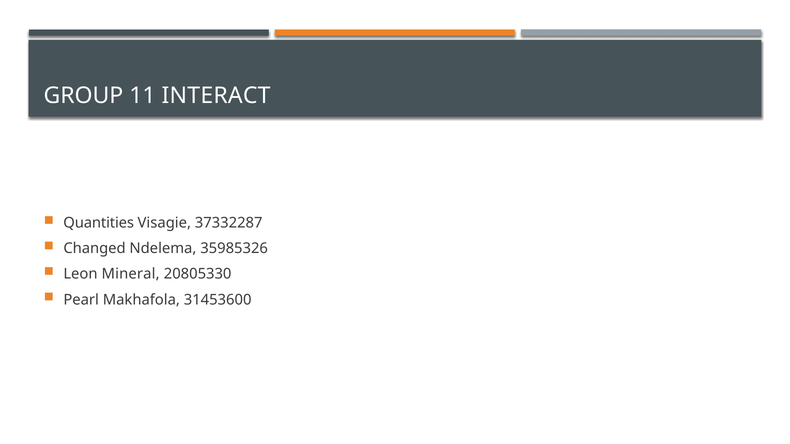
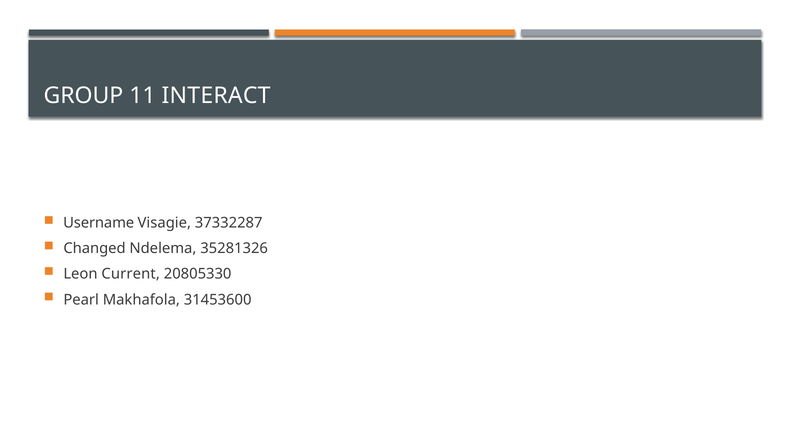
Quantities: Quantities -> Username (99, 223)
35985326: 35985326 -> 35281326 (234, 249)
Mineral: Mineral -> Current (131, 274)
